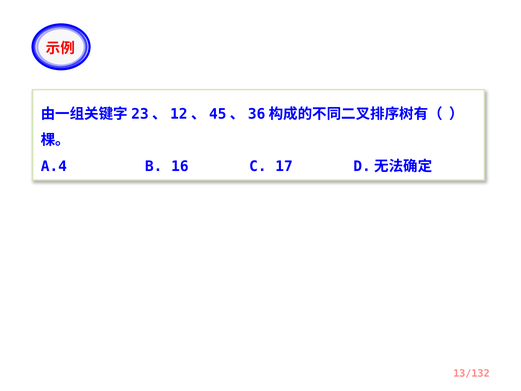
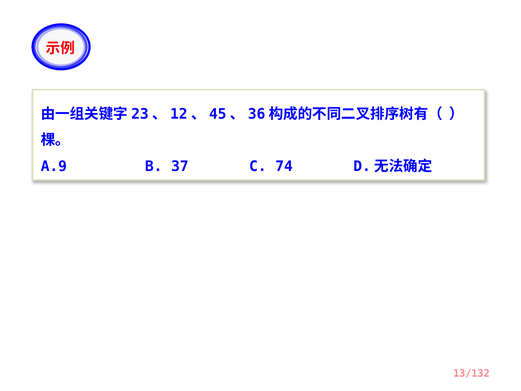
A.4: A.4 -> A.9 (54, 166)
16: 16 -> 37 (180, 166)
17: 17 -> 74 (284, 166)
